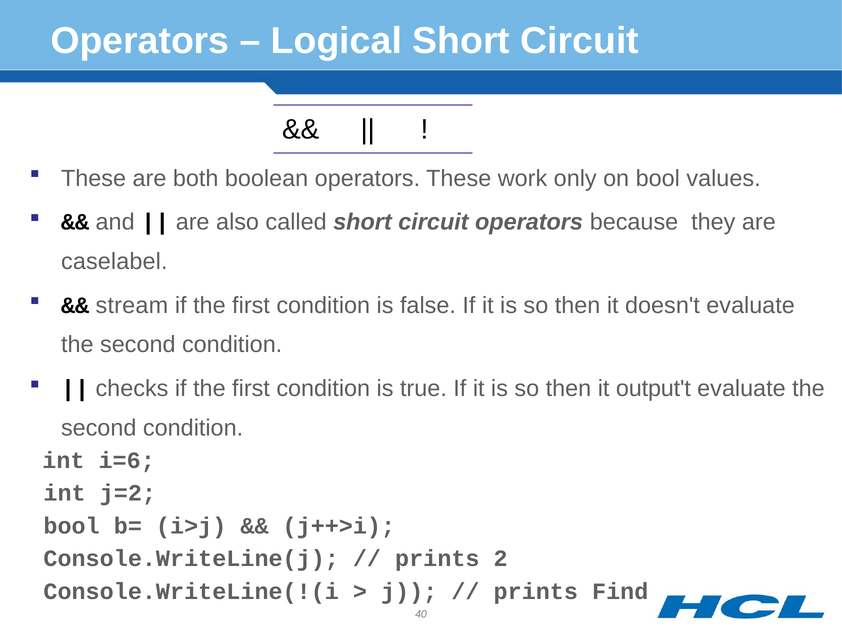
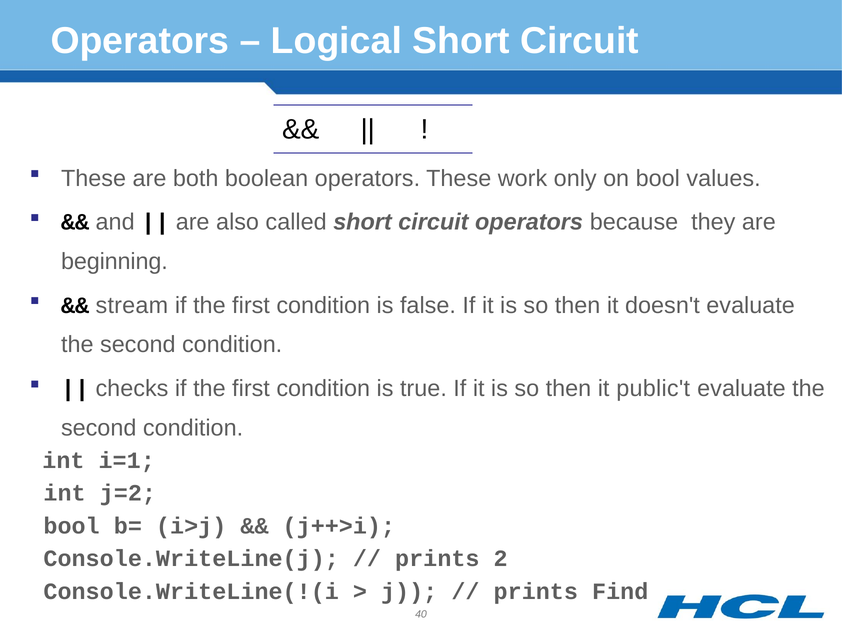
caselabel: caselabel -> beginning (114, 262)
output't: output't -> public't (653, 389)
i=6: i=6 -> i=1 (127, 461)
